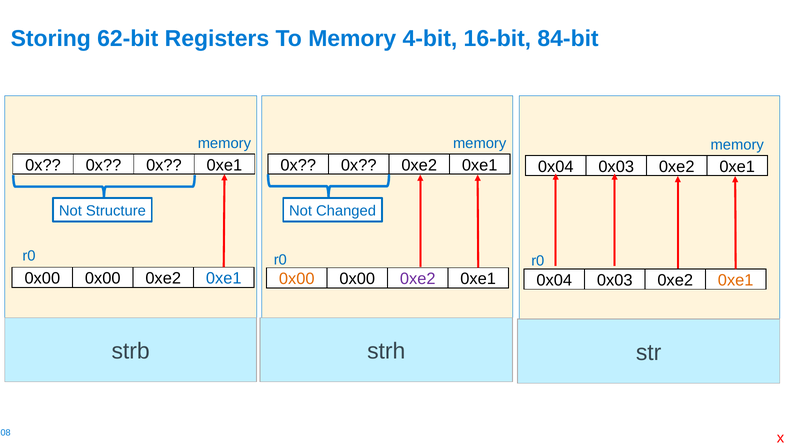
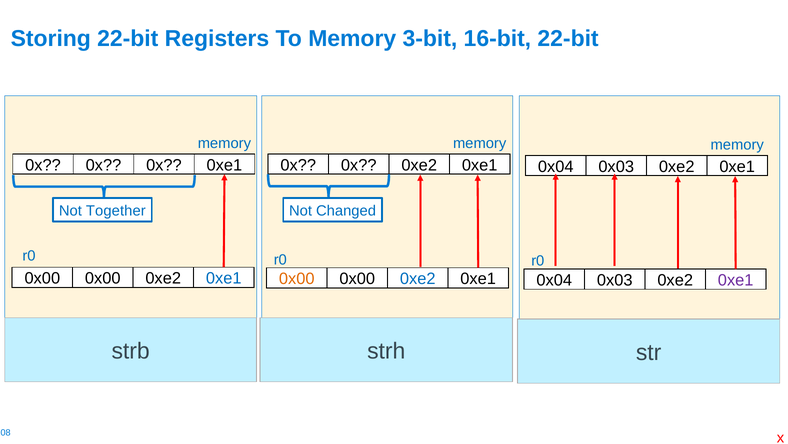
Storing 62-bit: 62-bit -> 22-bit (128, 38)
4-bit: 4-bit -> 3-bit (430, 38)
16-bit 84-bit: 84-bit -> 22-bit (568, 38)
Structure: Structure -> Together (116, 210)
0xe2 colour: purple -> blue (418, 278)
0xe1 colour: orange -> purple (736, 280)
